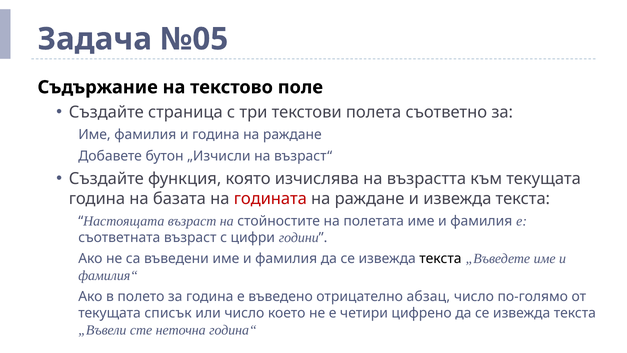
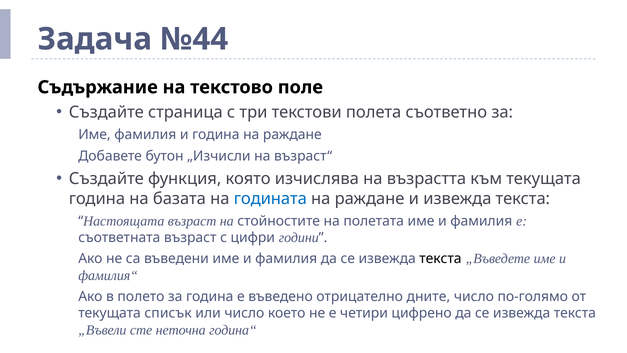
№05: №05 -> №44 (194, 39)
годината colour: red -> blue (270, 198)
абзац: абзац -> дните (428, 296)
